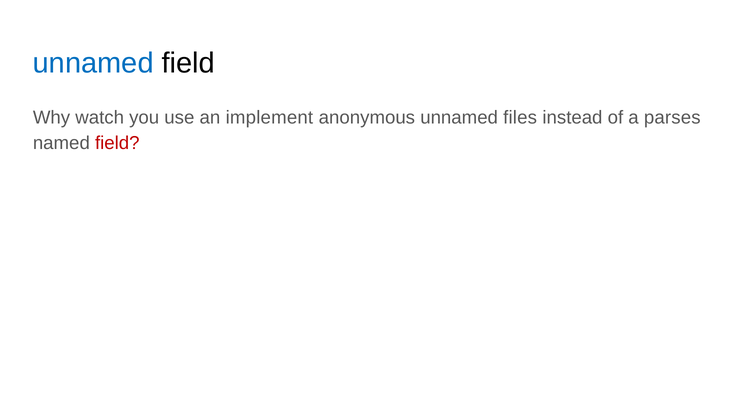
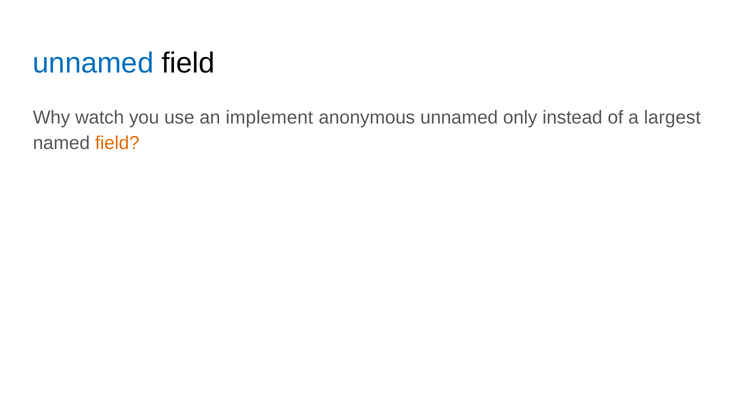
files: files -> only (520, 117)
parses: parses -> largest (672, 117)
field colour: red -> orange (117, 143)
